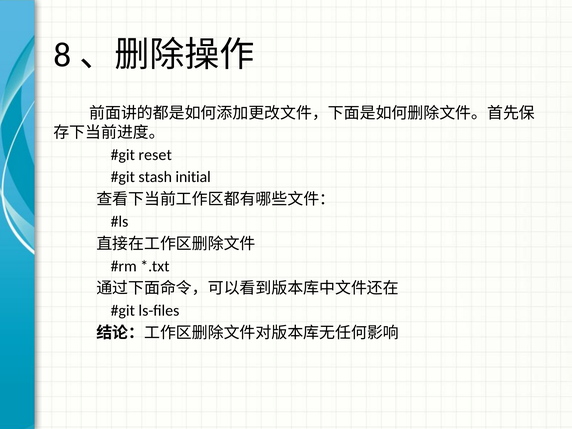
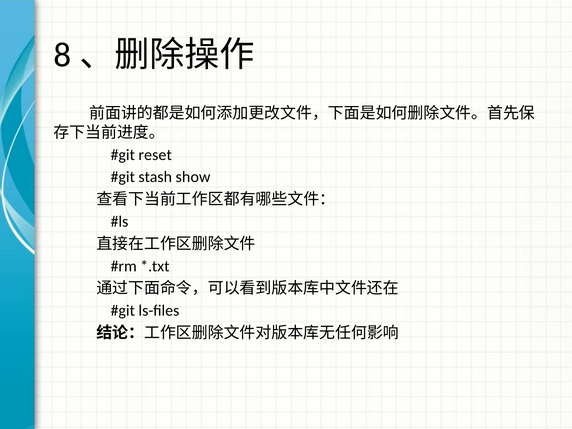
initial: initial -> show (193, 177)
